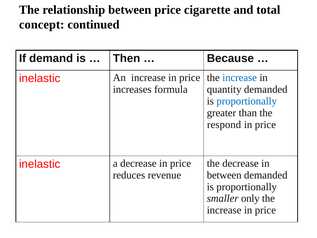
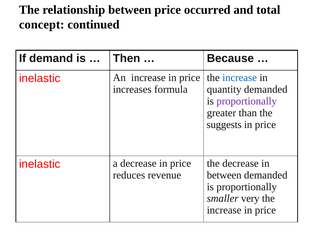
cigarette: cigarette -> occurred (207, 10)
proportionally colour: blue -> purple (247, 101)
respond: respond -> suggests (224, 124)
only: only -> very (250, 198)
